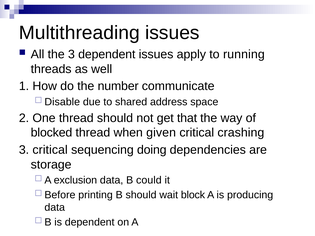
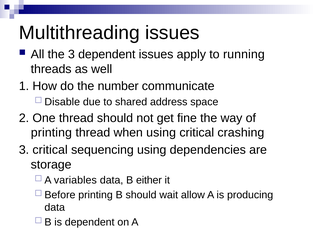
that: that -> fine (187, 118)
blocked: blocked -> printing (51, 133)
when given: given -> using (161, 133)
sequencing doing: doing -> using (152, 150)
exclusion: exclusion -> variables (75, 180)
could: could -> either (149, 180)
block: block -> allow (193, 195)
